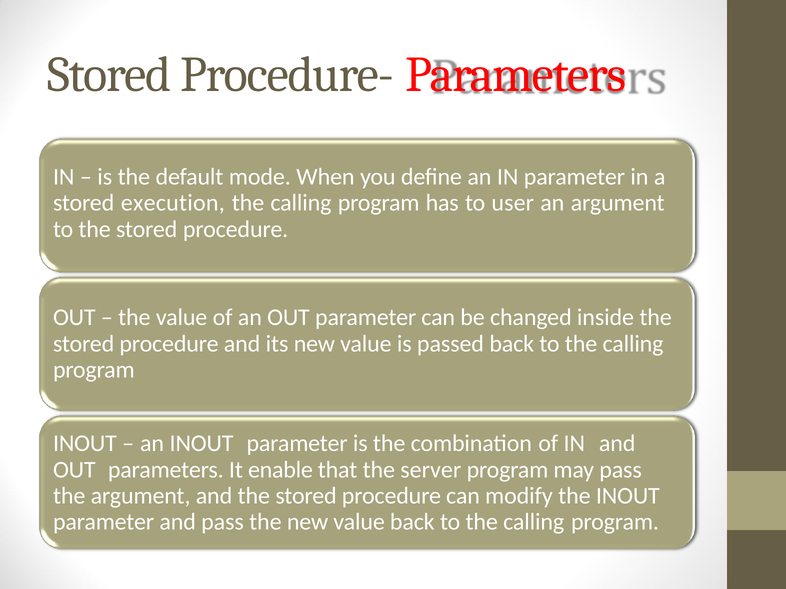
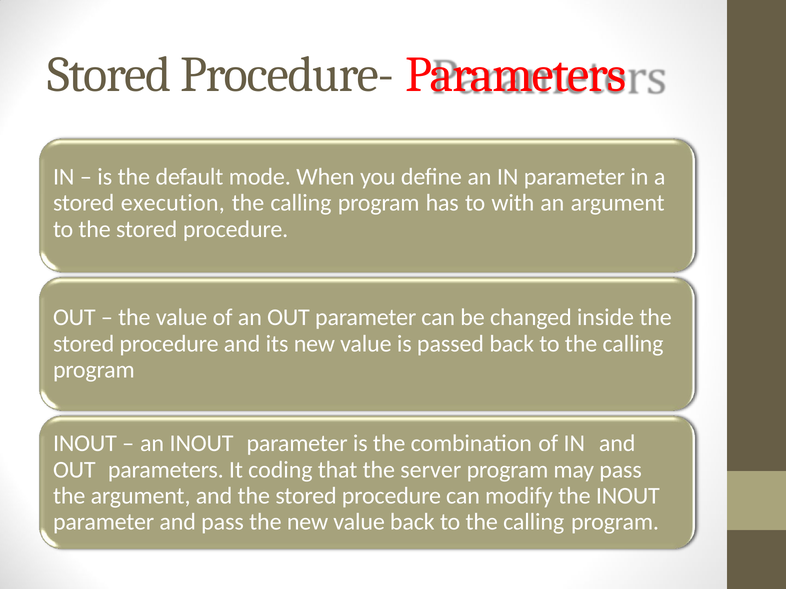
user: user -> with (513, 203)
enable: enable -> coding (280, 470)
